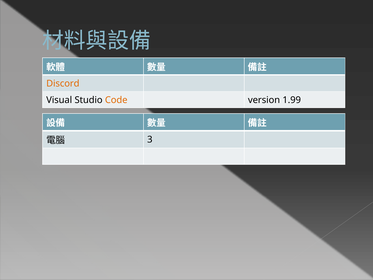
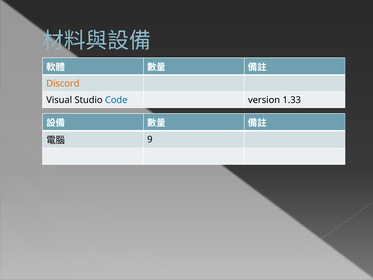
Code colour: orange -> blue (116, 100)
1.99: 1.99 -> 1.33 (292, 100)
3: 3 -> 9 (150, 139)
